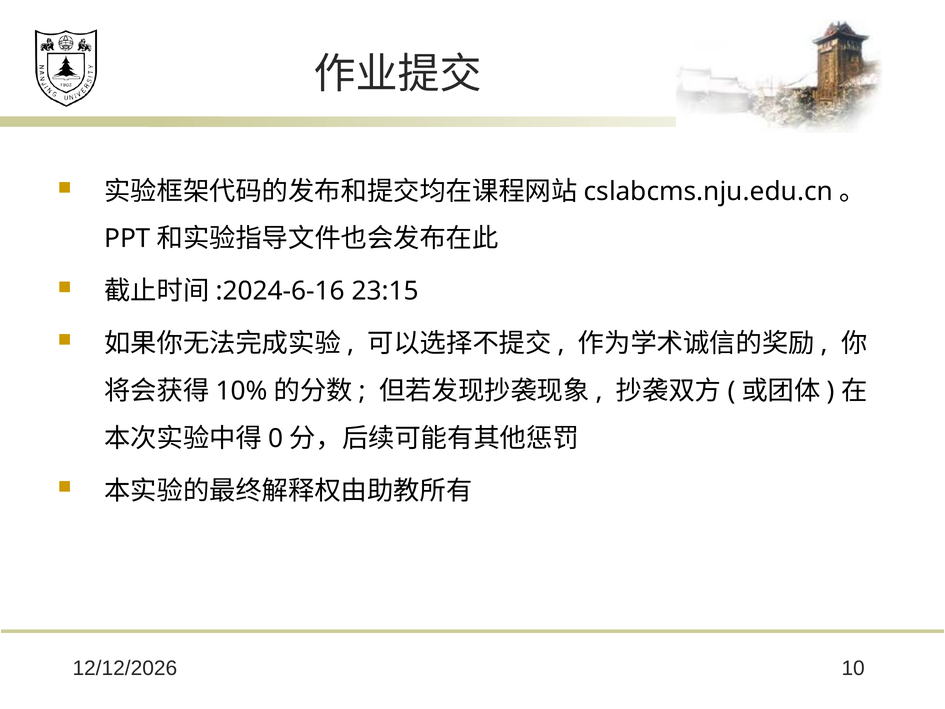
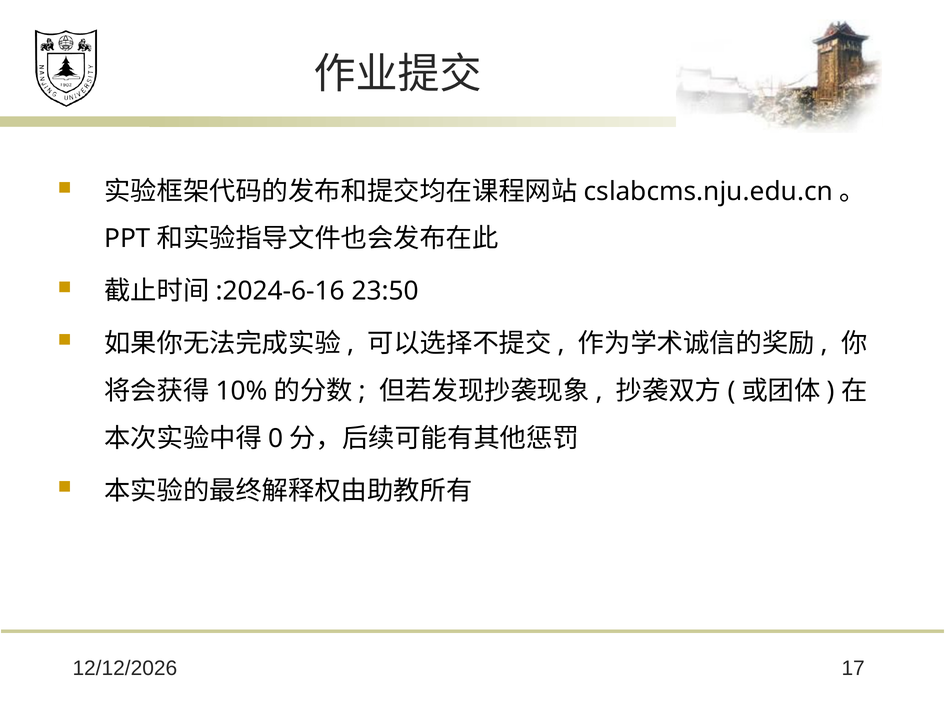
23:15: 23:15 -> 23:50 (385, 291)
10: 10 -> 17 (853, 668)
